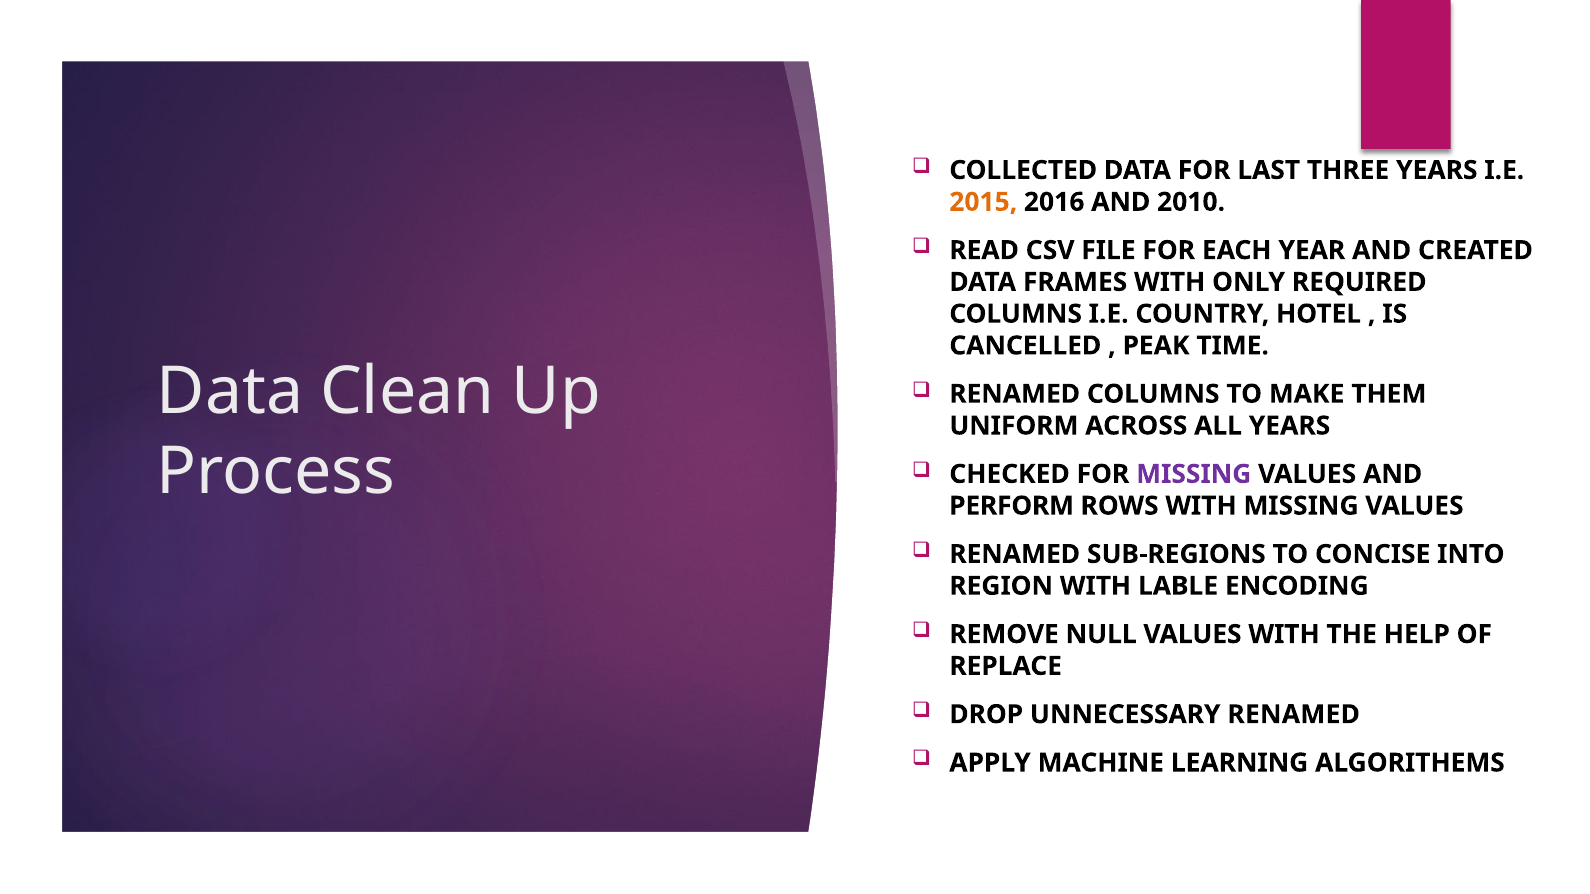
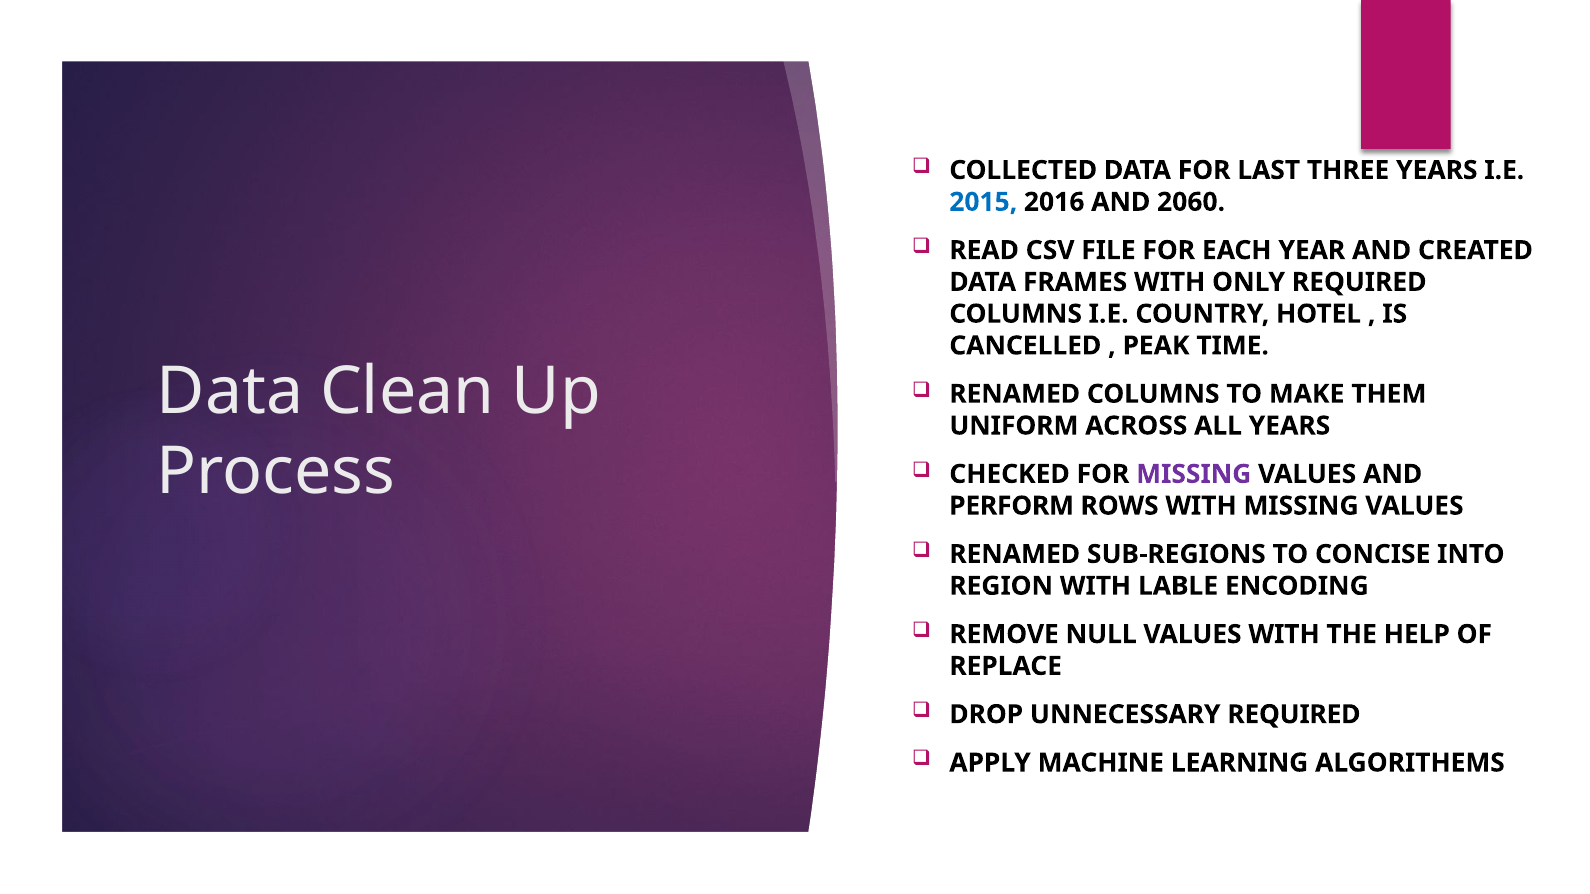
2015 colour: orange -> blue (983, 202)
2010: 2010 -> 2060 (1191, 202)
UNNECESSARY RENAMED: RENAMED -> REQUIRED (1294, 715)
